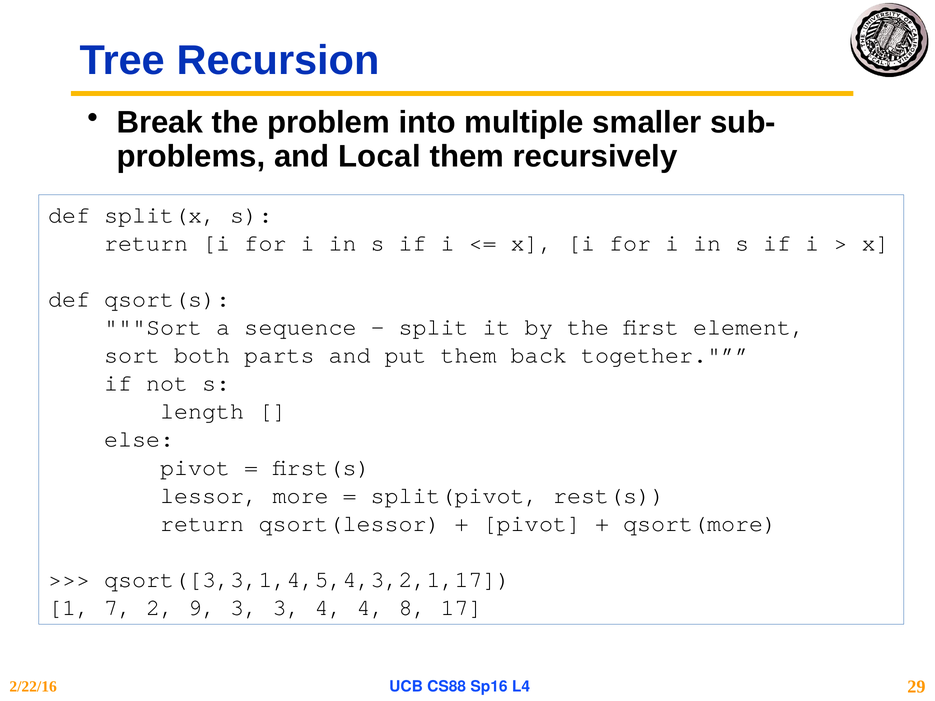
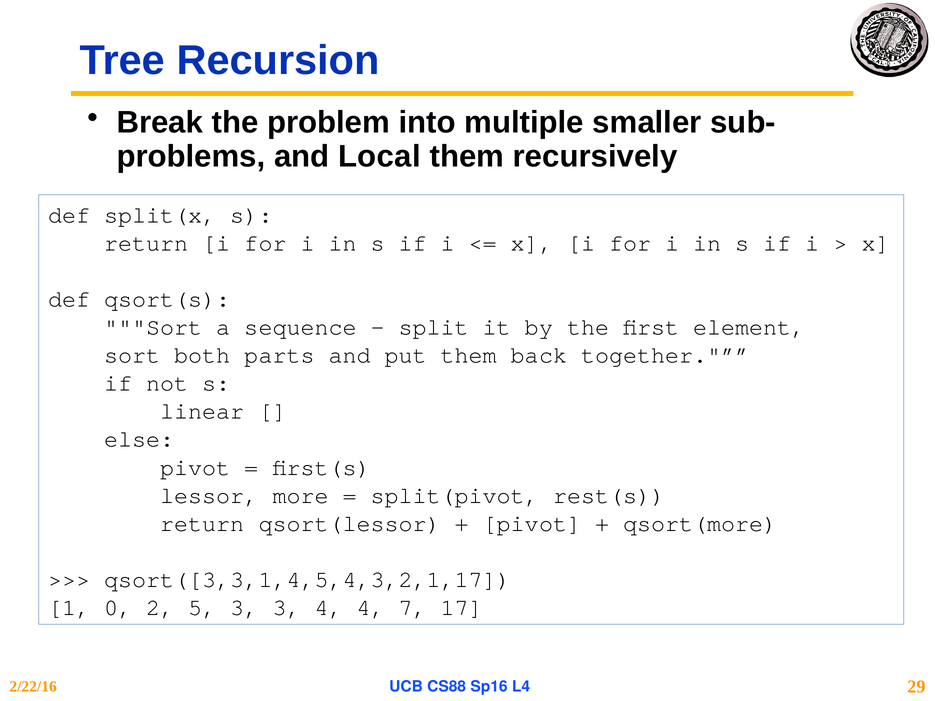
length: length -> linear (202, 411)
7: 7 -> 0 (118, 608)
9: 9 -> 5 (202, 608)
8: 8 -> 7 (413, 608)
